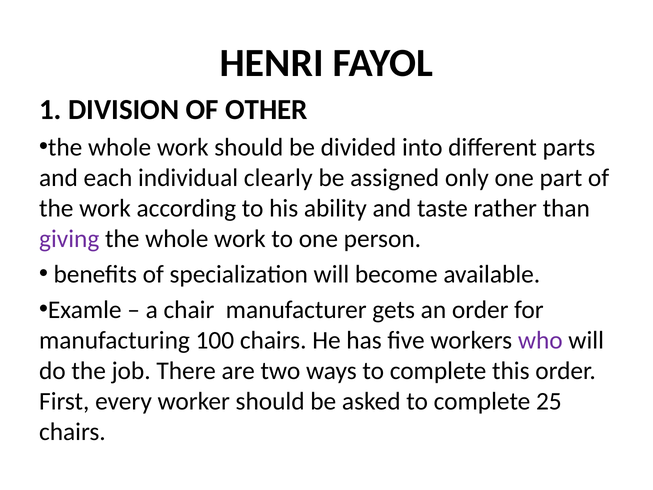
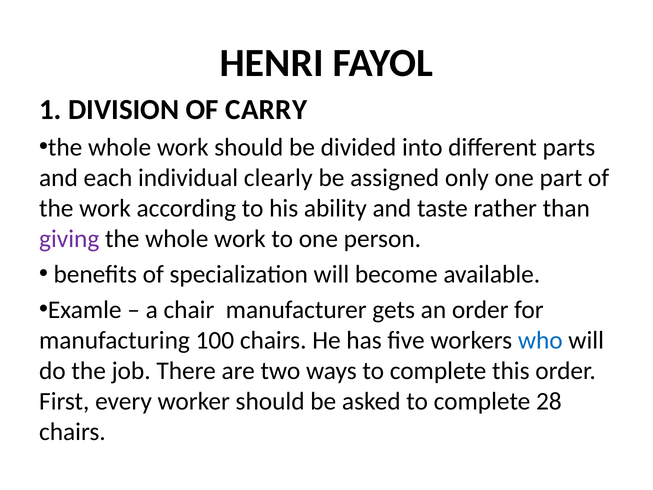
OTHER: OTHER -> CARRY (266, 110)
who colour: purple -> blue (540, 340)
25: 25 -> 28 (549, 401)
